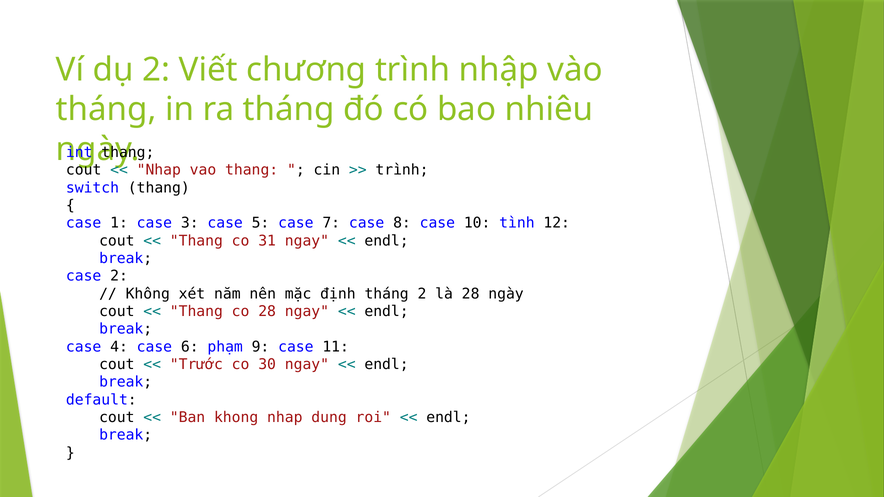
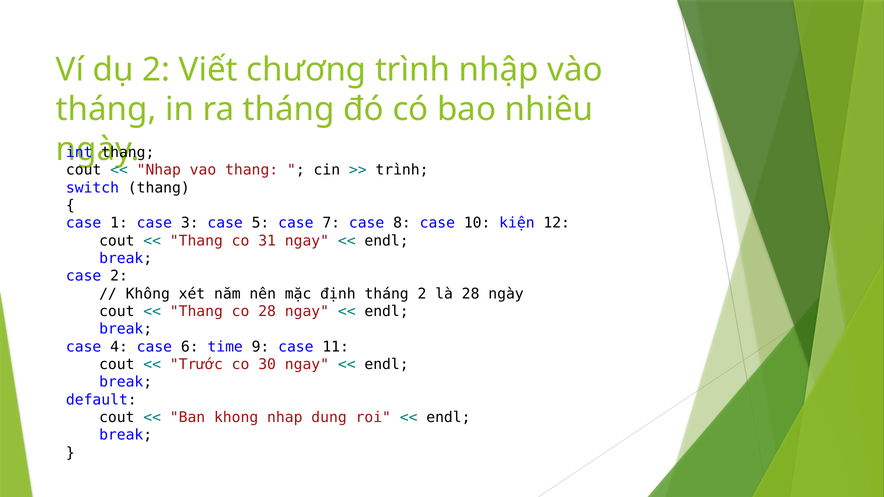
tình: tình -> kiện (517, 223)
phạm: phạm -> time (225, 347)
